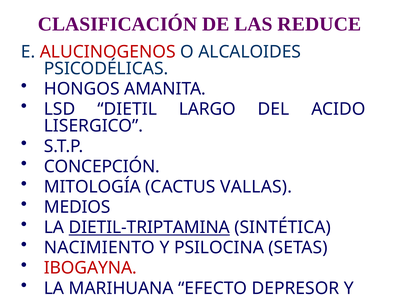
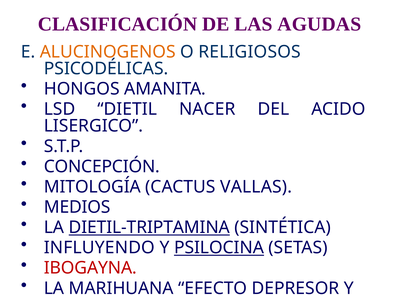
REDUCE: REDUCE -> AGUDAS (319, 24)
ALUCINOGENOS colour: red -> orange (108, 52)
ALCALOIDES: ALCALOIDES -> RELIGIOSOS (250, 52)
LARGO: LARGO -> NACER (207, 109)
NACIMIENTO: NACIMIENTO -> INFLUYENDO (99, 247)
PSILOCINA underline: none -> present (219, 247)
